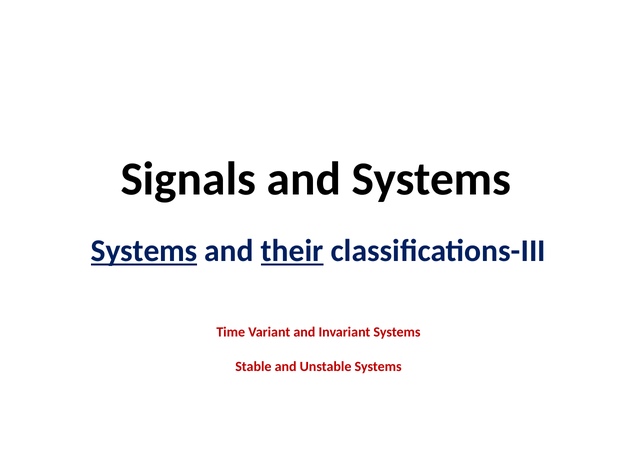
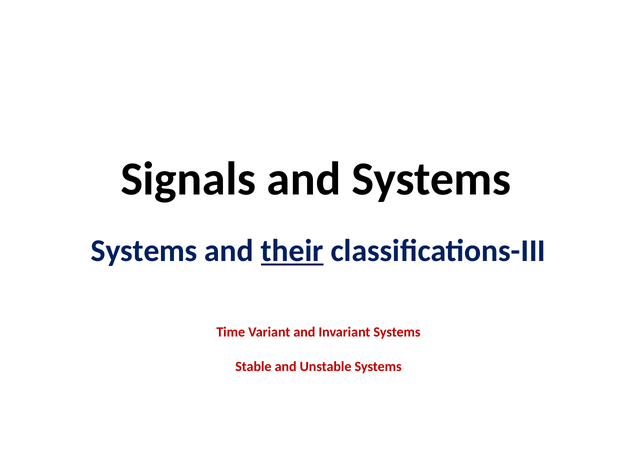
Systems underline: present -> none (144, 251)
